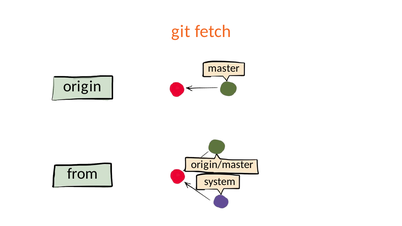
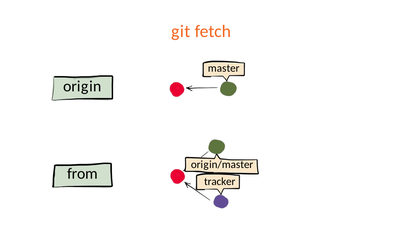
system: system -> tracker (220, 181)
